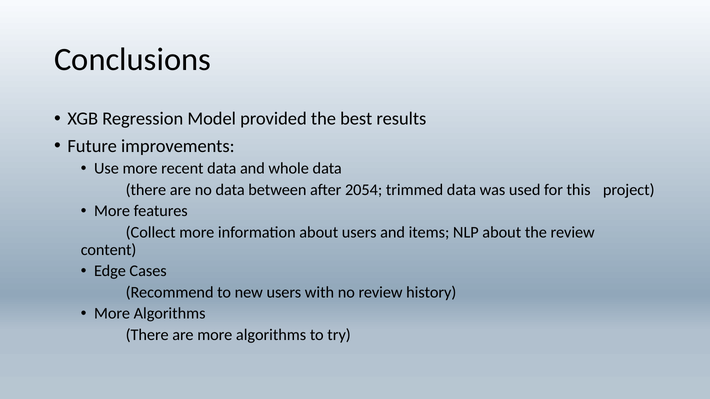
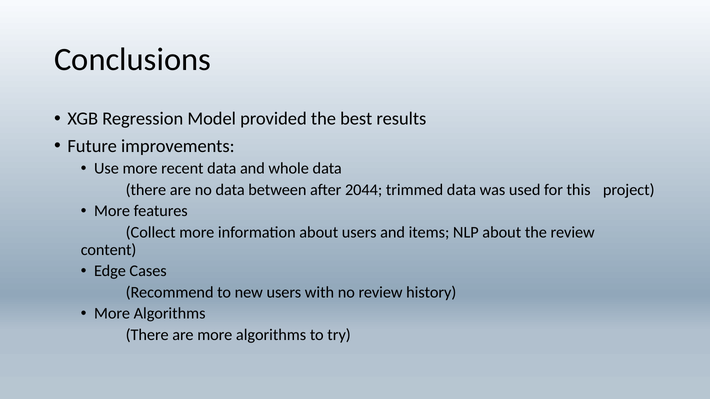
2054: 2054 -> 2044 (364, 190)
